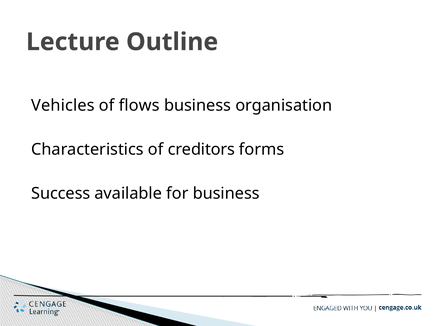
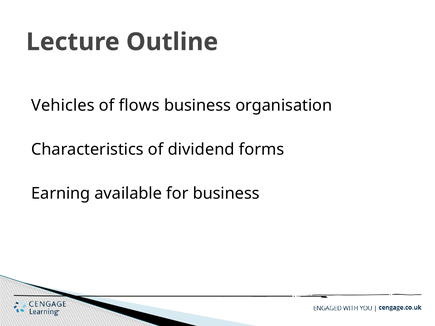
creditors: creditors -> dividend (201, 150)
Success: Success -> Earning (61, 194)
